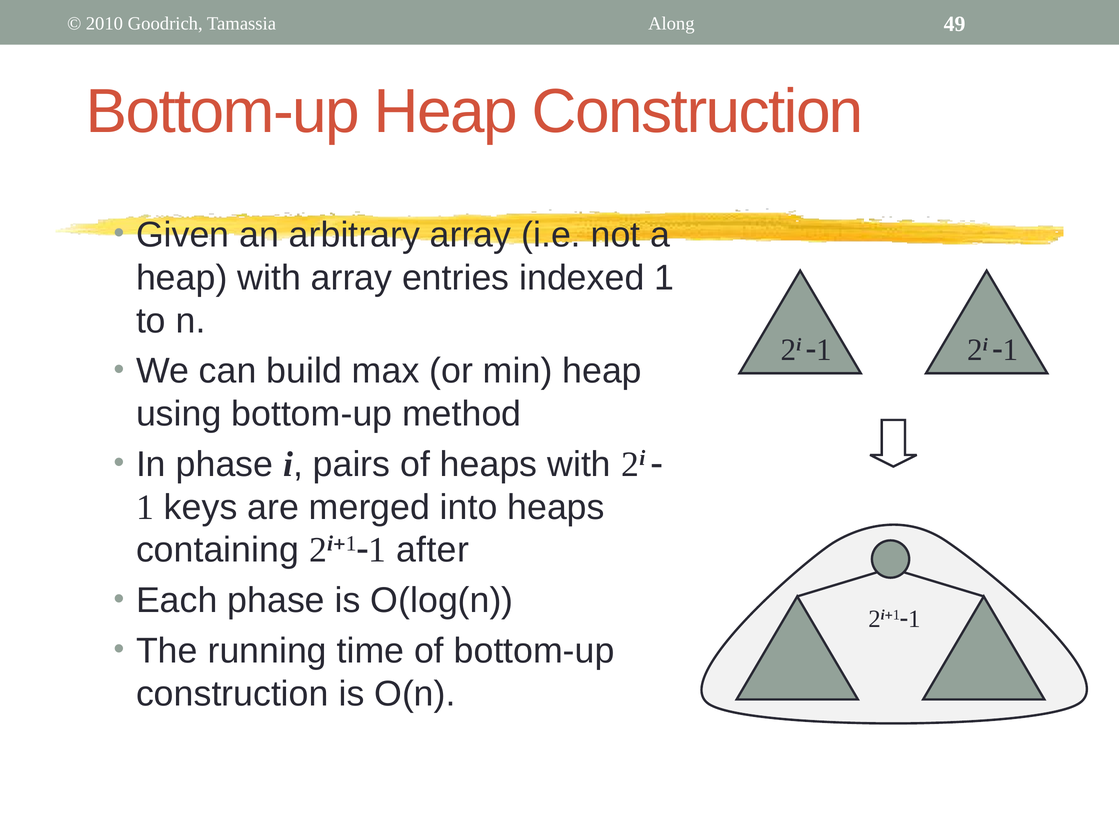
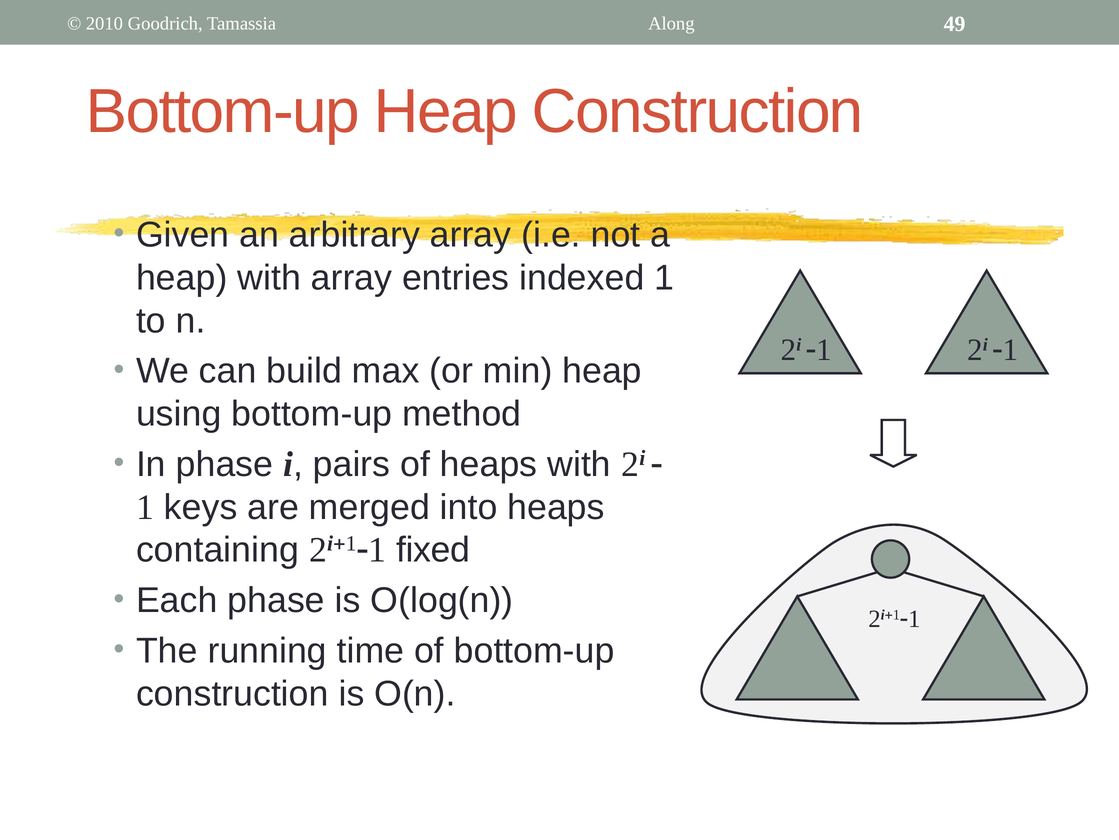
after: after -> fixed (433, 550)
